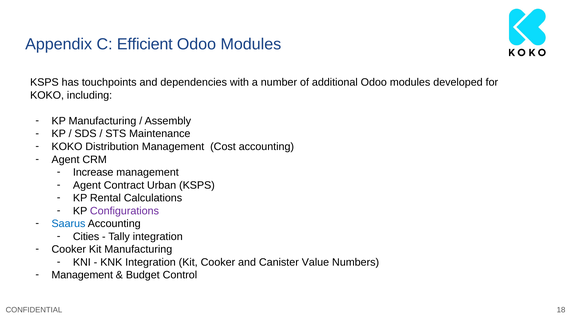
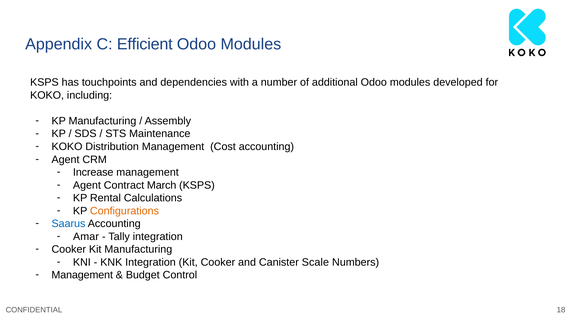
Urban: Urban -> March (162, 185)
Configurations colour: purple -> orange (124, 211)
Cities: Cities -> Amar (86, 237)
Value: Value -> Scale (315, 262)
